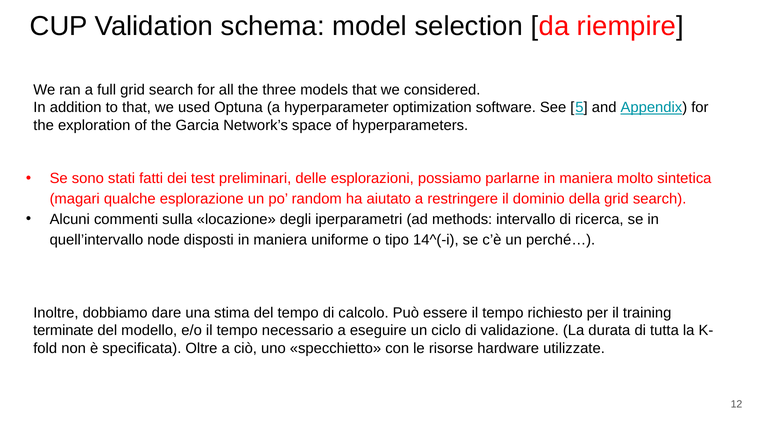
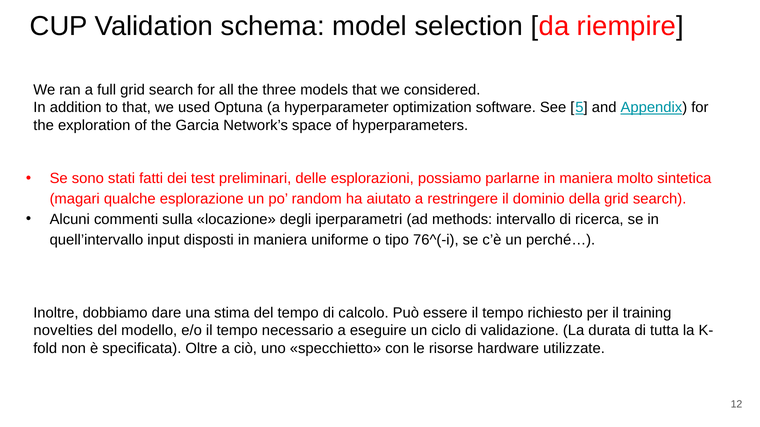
node: node -> input (163, 240)
14^(-i: 14^(-i -> 76^(-i (436, 240)
terminate: terminate -> novelties (63, 331)
